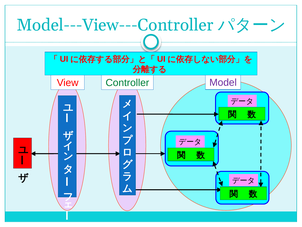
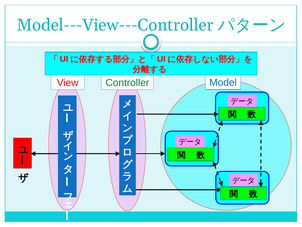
Model colour: purple -> blue (223, 82)
